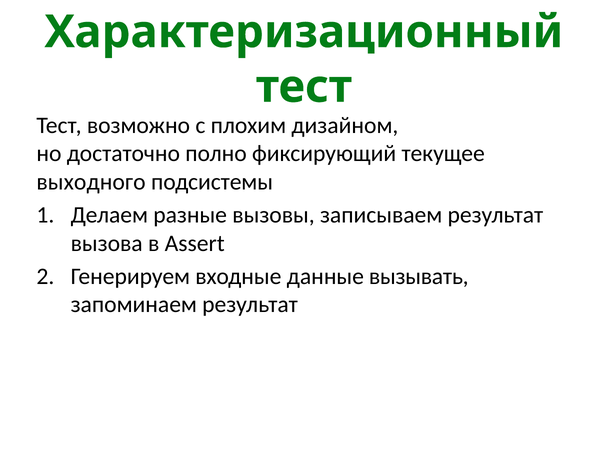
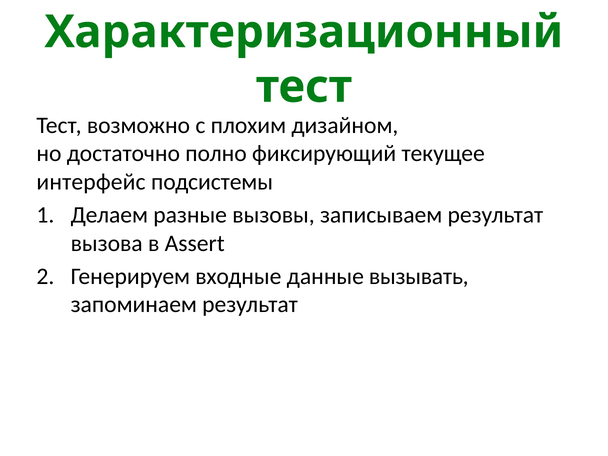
выходного: выходного -> интерфейс (91, 182)
